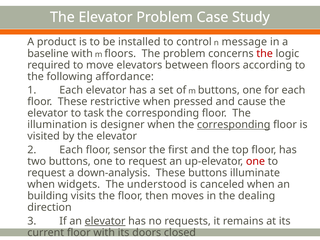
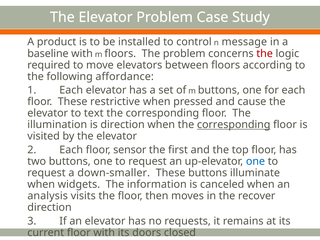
task: task -> text (94, 113)
is designer: designer -> direction (123, 125)
one colour: red -> blue (255, 161)
down-analysis: down-analysis -> down-smaller (114, 173)
understood: understood -> information (157, 184)
building: building -> analysis (48, 196)
dealing: dealing -> recover (257, 196)
elevator underline: present -> none (105, 221)
